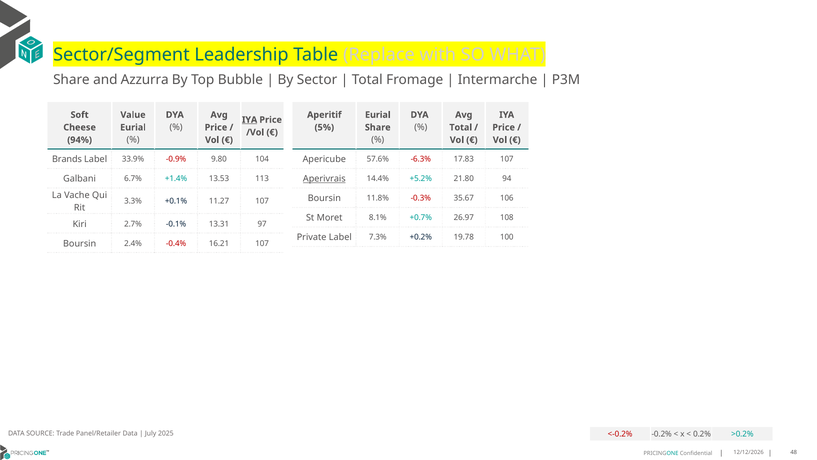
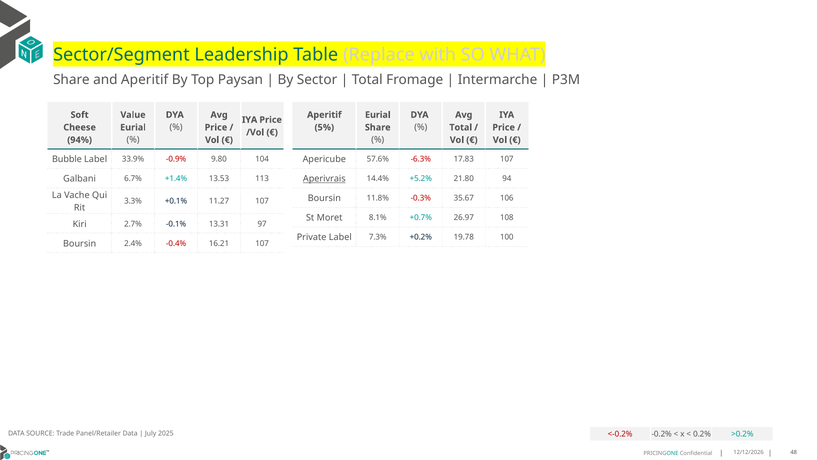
and Azzurra: Azzurra -> Aperitif (145, 80)
Bubble: Bubble -> Paysan (240, 80)
IYA underline: present -> none (250, 120)
Brands: Brands -> Bubble (67, 159)
